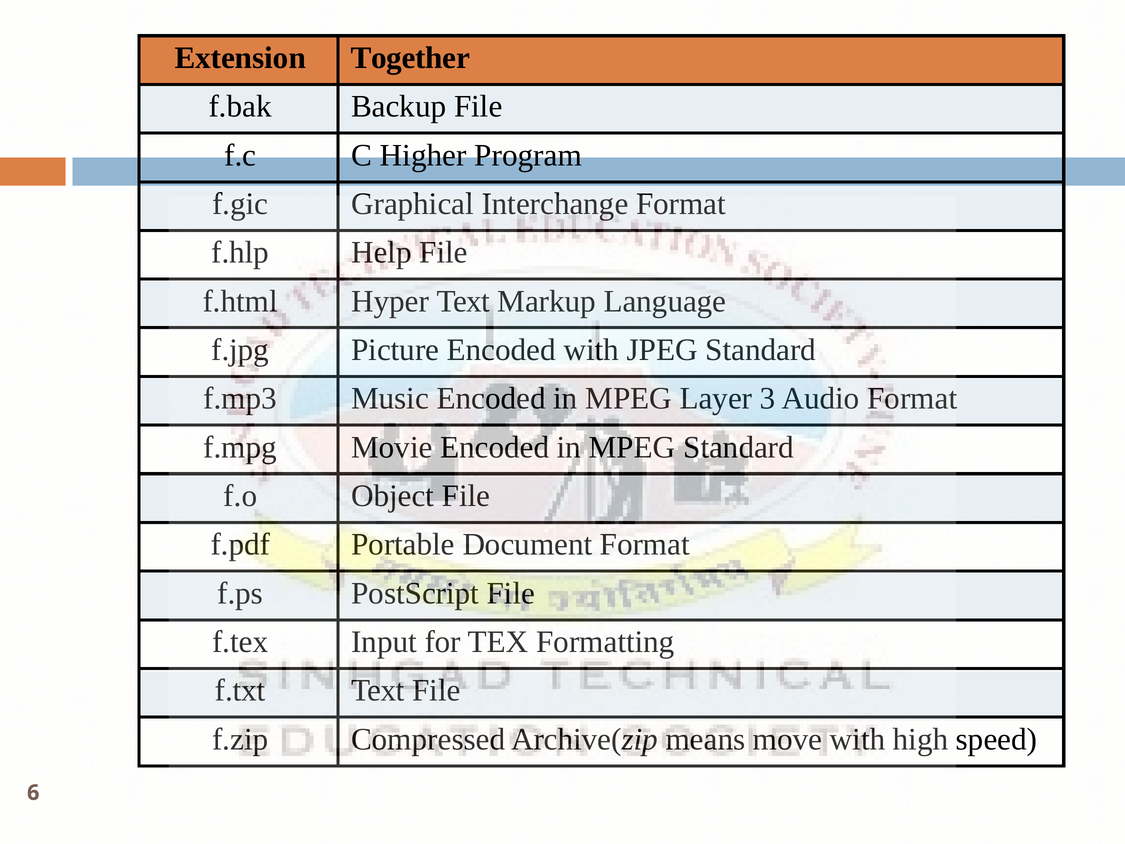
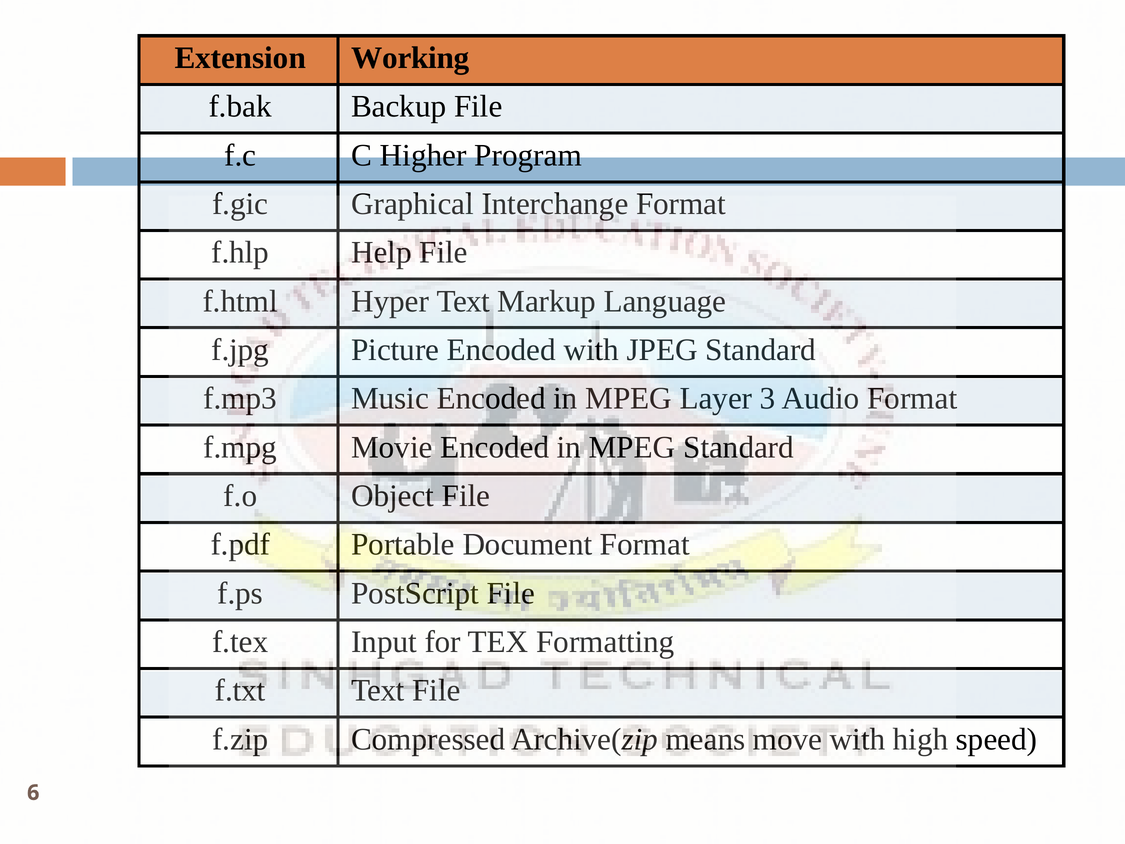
Together: Together -> Working (410, 58)
